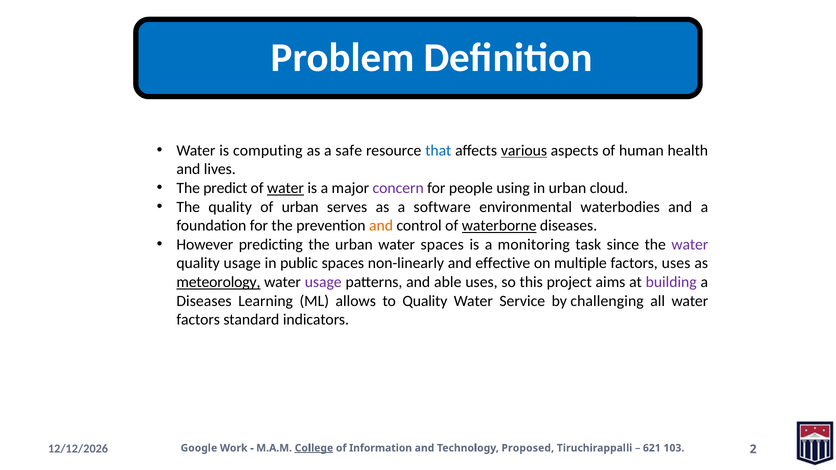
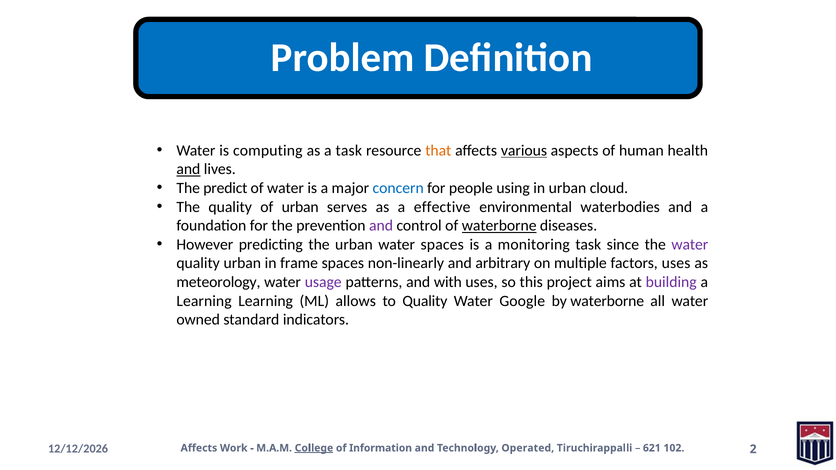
a safe: safe -> task (349, 151)
that colour: blue -> orange (438, 151)
and underline: none -> present (188, 169)
water underline: present -> none (285, 188)
concern colour: purple -> blue (398, 188)
software: software -> effective (442, 207)
and colour: orange -> purple (381, 226)
quality usage: usage -> urban (242, 263)
public: public -> frame (299, 263)
effective: effective -> arbitrary (503, 263)
meteorology underline: present -> none (218, 282)
able: able -> with (448, 282)
Diseases: Diseases -> Learning (204, 301)
Service: Service -> Google (522, 301)
by challenging: challenging -> waterborne (607, 301)
factors: factors -> owned (198, 320)
Google: Google -> Affects (199, 448)
Proposed: Proposed -> Operated (528, 448)
103: 103 -> 102 (674, 448)
